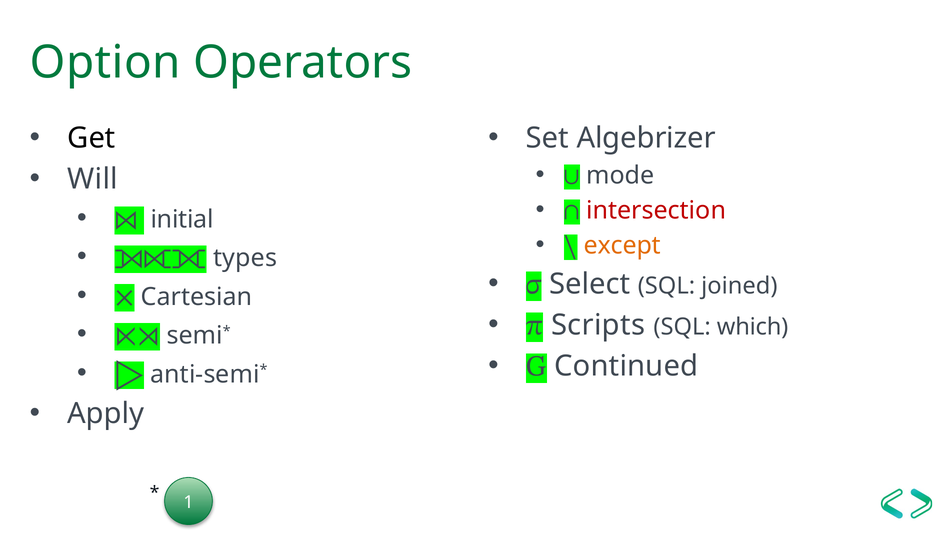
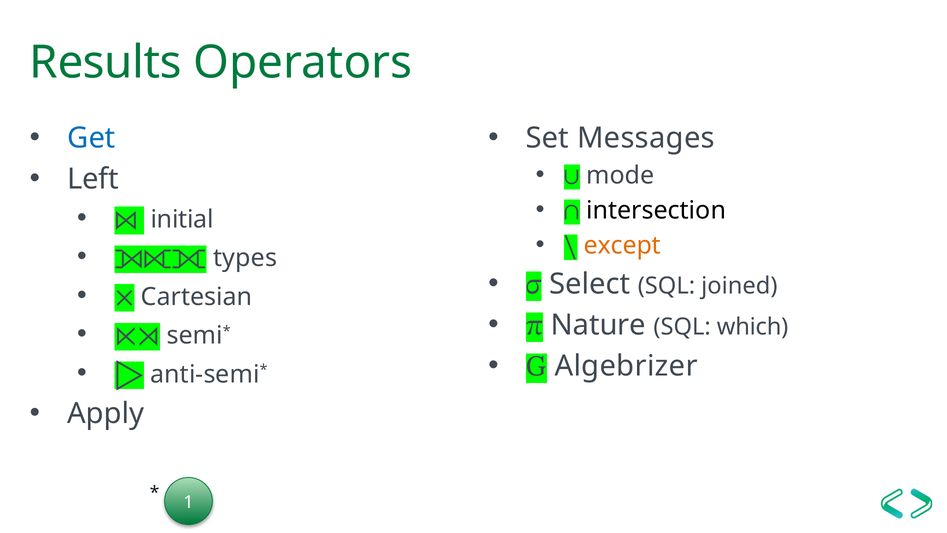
Option: Option -> Results (106, 62)
Get colour: black -> blue (91, 138)
Algebrizer: Algebrizer -> Messages (646, 138)
Will: Will -> Left (93, 179)
intersection colour: red -> black (656, 210)
Scripts: Scripts -> Nature (598, 325)
Continued: Continued -> Algebrizer (626, 366)
